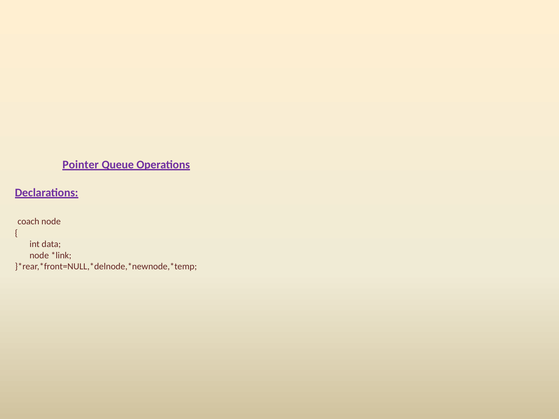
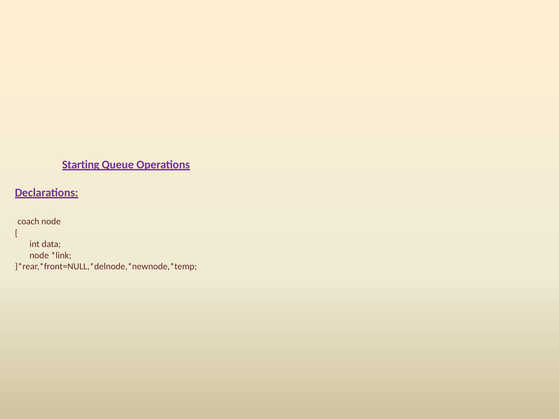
Pointer: Pointer -> Starting (81, 165)
